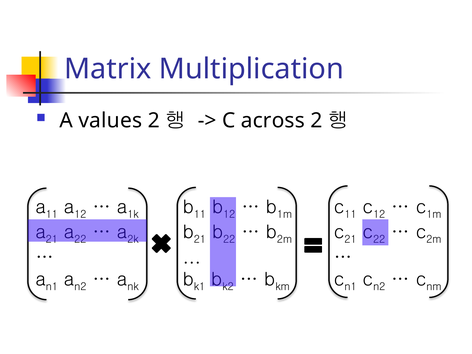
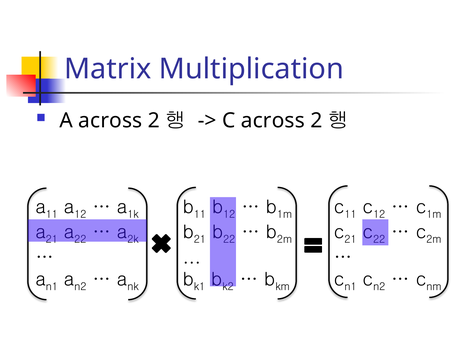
A values: values -> across (110, 121)
